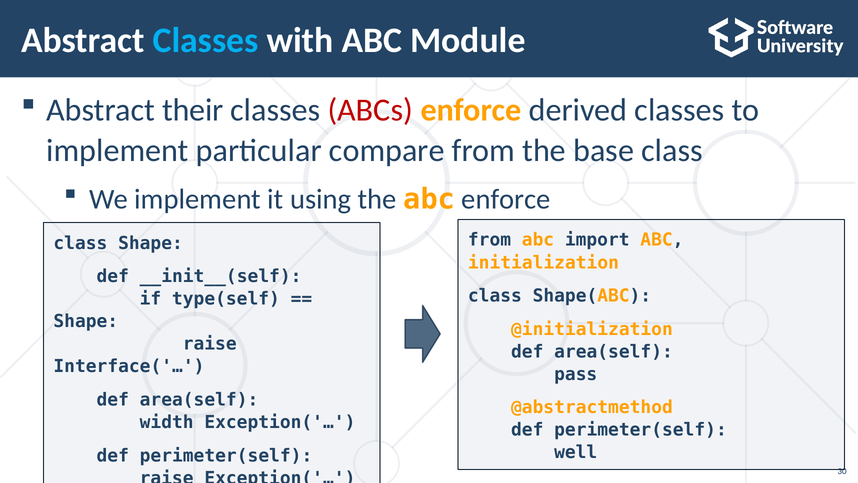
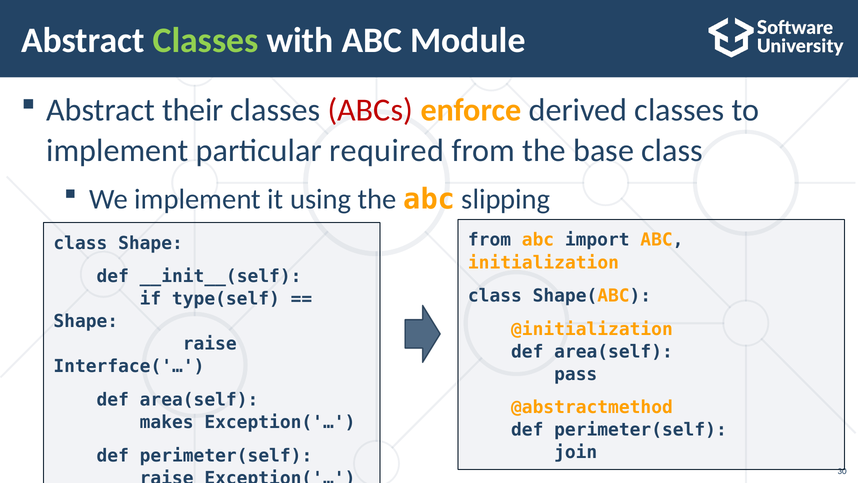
Classes colour: light blue -> light green (206, 41)
compare: compare -> required (387, 151)
abc enforce: enforce -> slipping (506, 199)
width: width -> makes (167, 422)
well: well -> join (576, 452)
